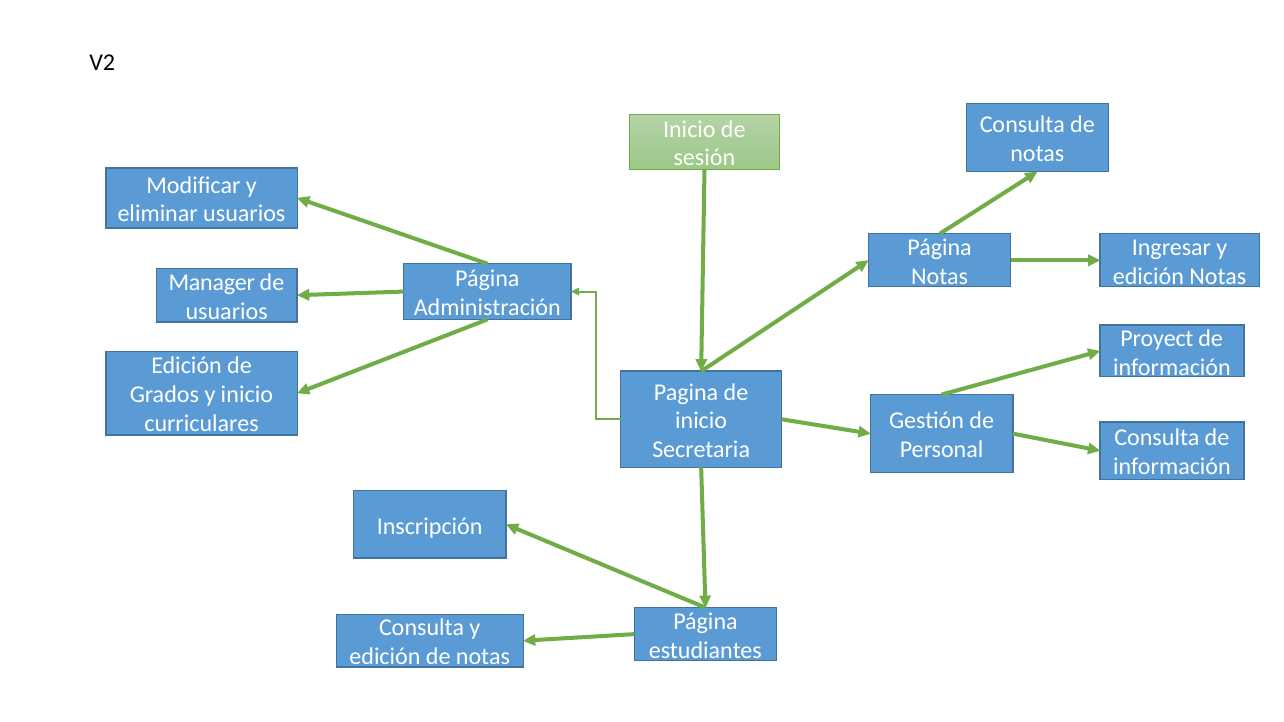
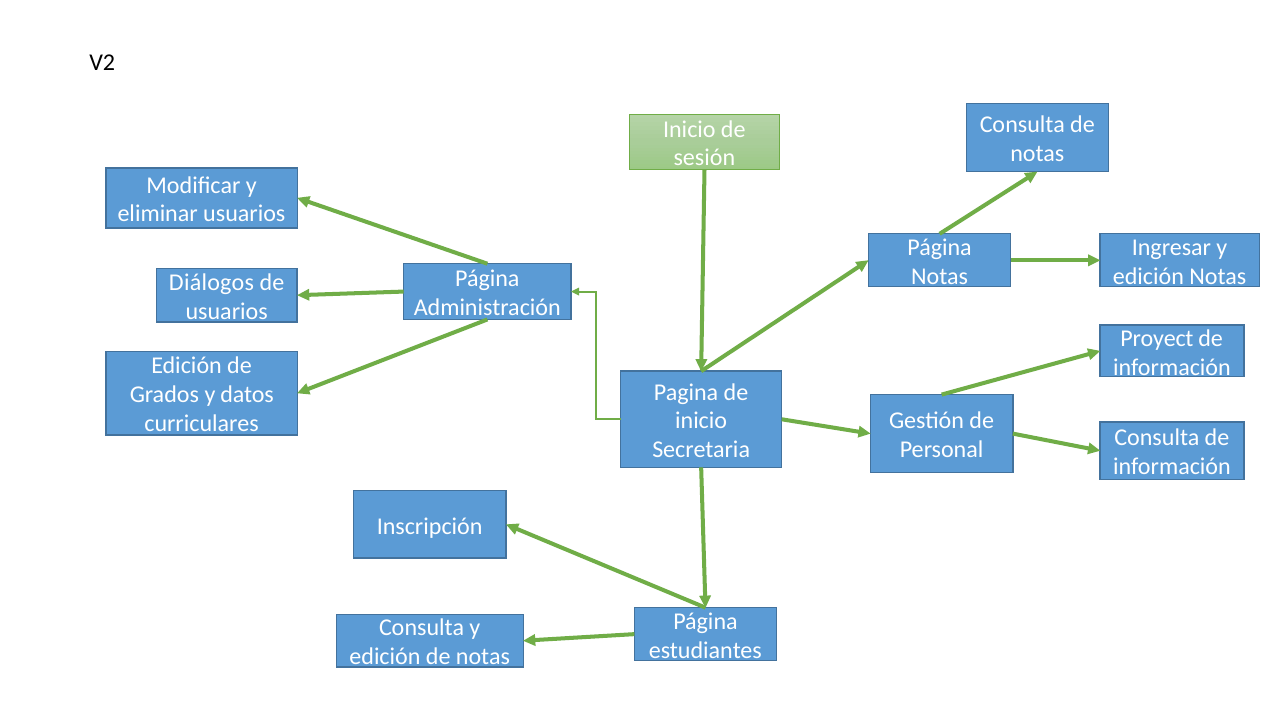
Manager: Manager -> Diálogos (212, 283)
y inicio: inicio -> datos (247, 395)
